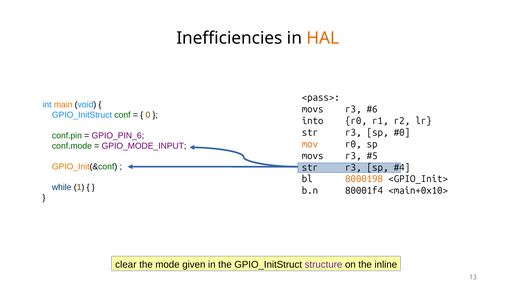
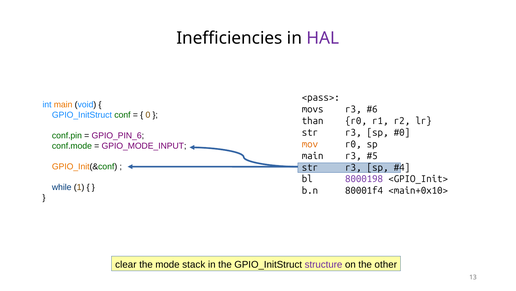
HAL colour: orange -> purple (323, 38)
into: into -> than (313, 121)
movs: movs -> main (313, 155)
8000198 colour: orange -> purple (364, 179)
given: given -> stack (194, 264)
inline: inline -> other (386, 264)
